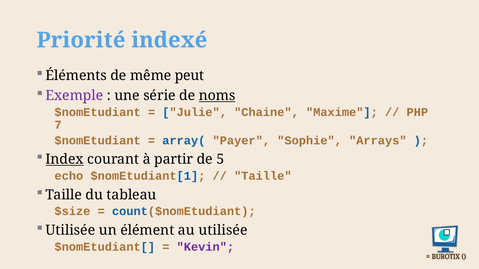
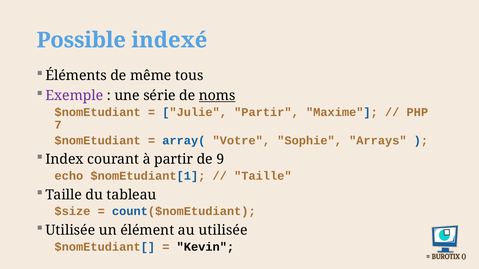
Priorité: Priorité -> Possible (81, 40)
peut: peut -> tous (189, 76)
Julie Chaine: Chaine -> Partir (266, 112)
Payer: Payer -> Votre (241, 141)
Index underline: present -> none (65, 160)
5: 5 -> 9 (220, 160)
Kevin colour: purple -> black (205, 247)
